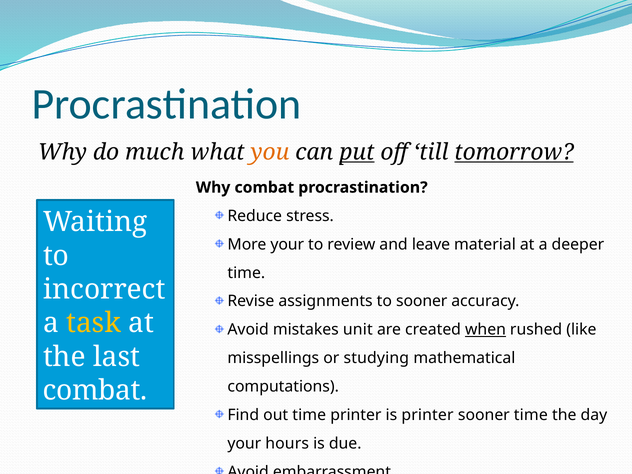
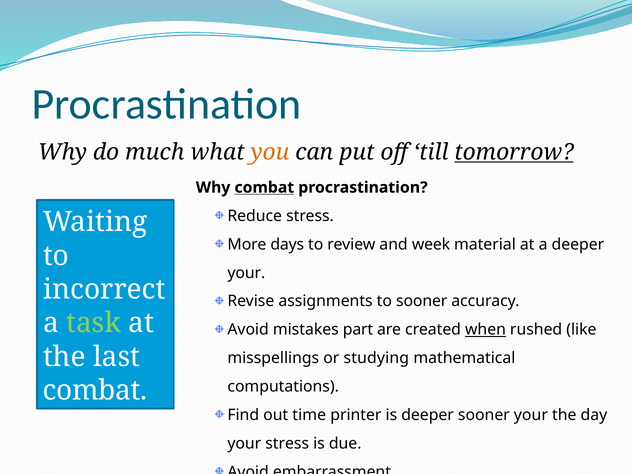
put underline: present -> none (357, 152)
combat underline: none -> present (264, 187)
More your: your -> days (287, 244)
leave: leave -> week (431, 244)
time: time -> your (246, 273)
task colour: yellow -> light green (94, 323)
unit: unit -> part (358, 330)
is printer: printer -> deeper (428, 415)
sooner time: time -> your (531, 415)
your hours: hours -> stress (287, 443)
